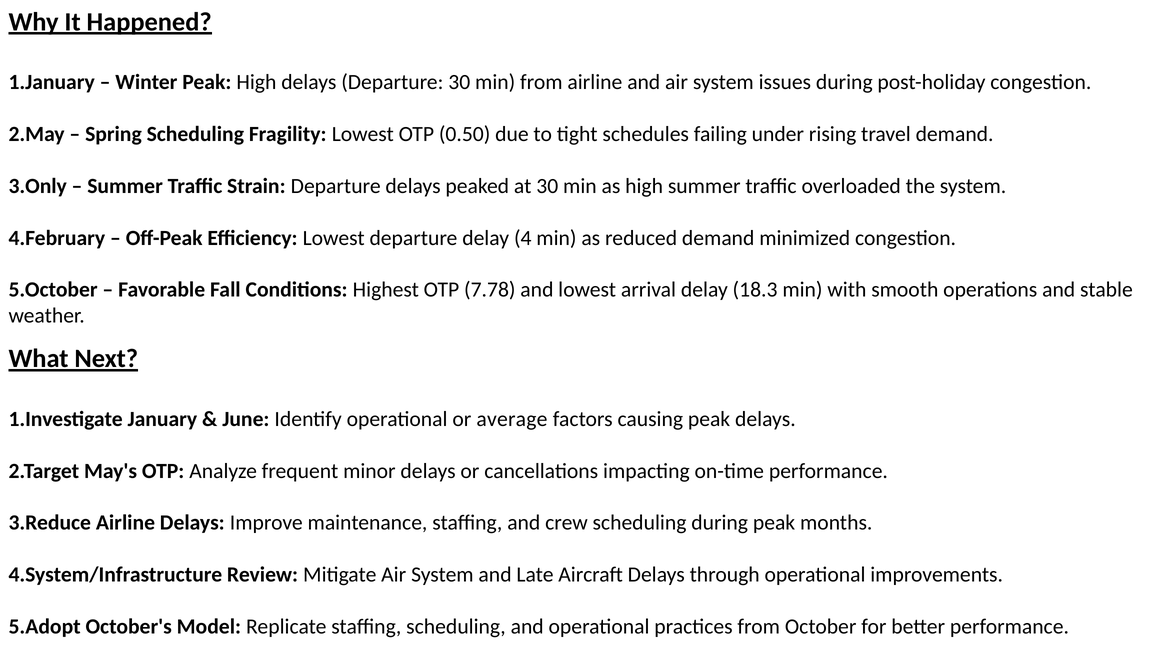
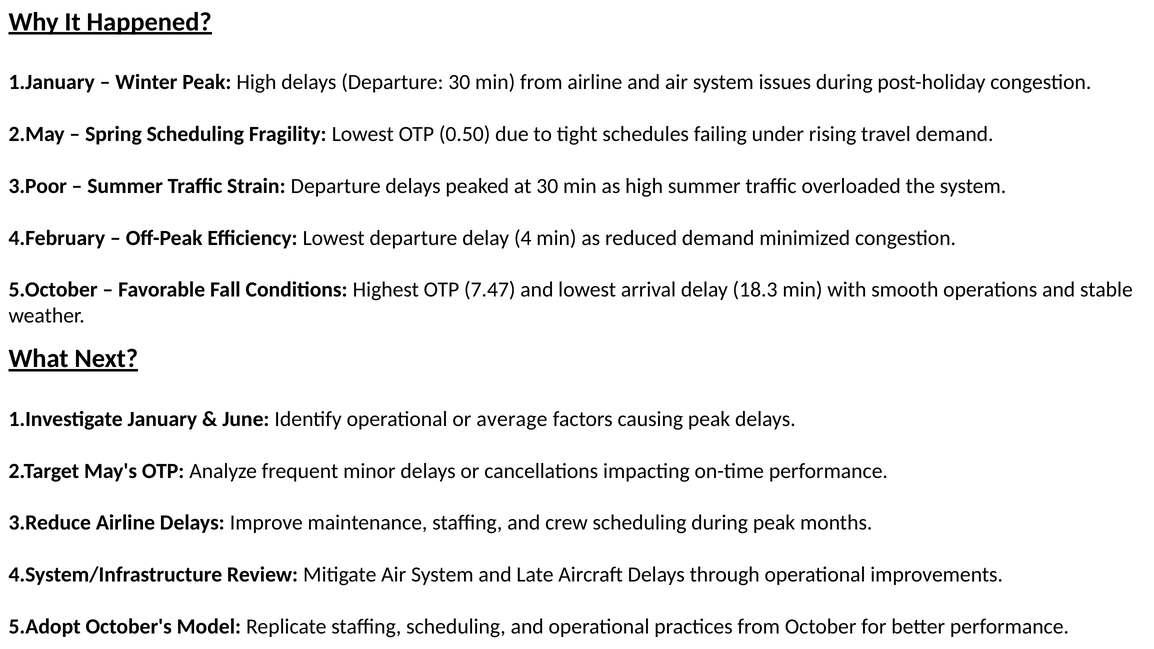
3.Only: 3.Only -> 3.Poor (38, 186)
7.78: 7.78 -> 7.47 (490, 290)
